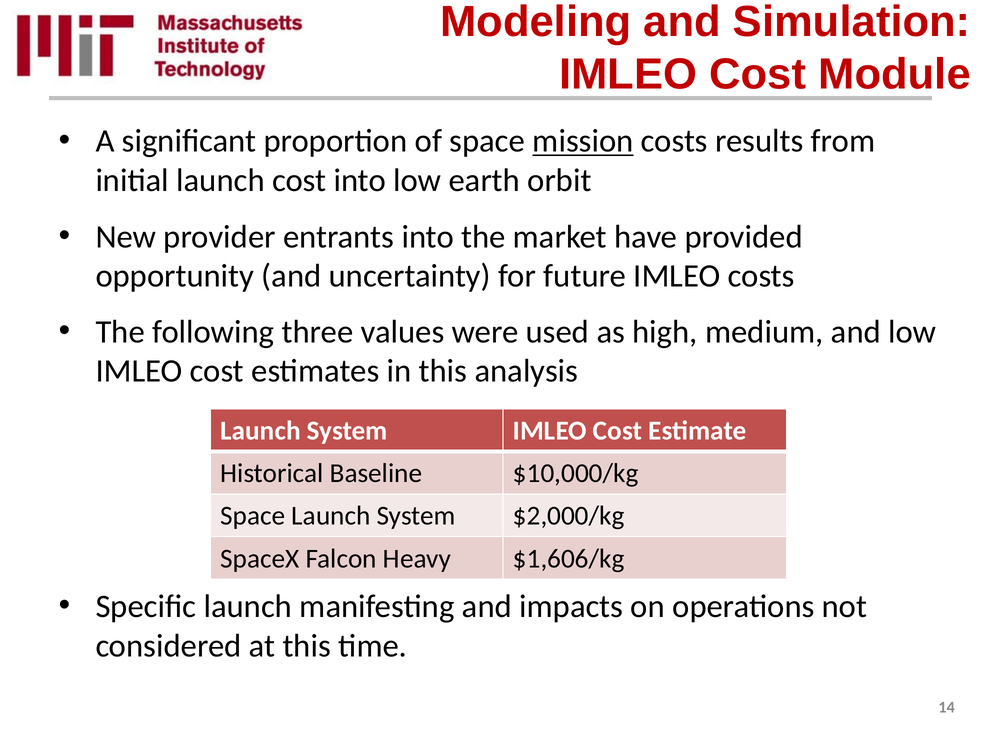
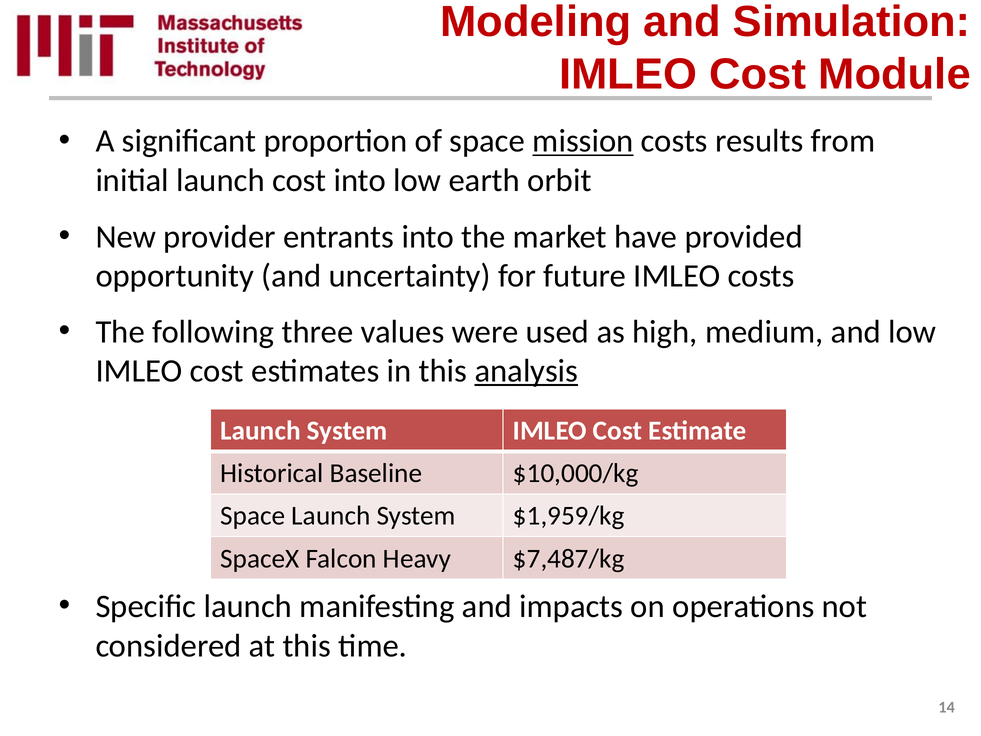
analysis underline: none -> present (526, 371)
$2,000/kg: $2,000/kg -> $1,959/kg (569, 516)
$1,606/kg: $1,606/kg -> $7,487/kg (569, 558)
